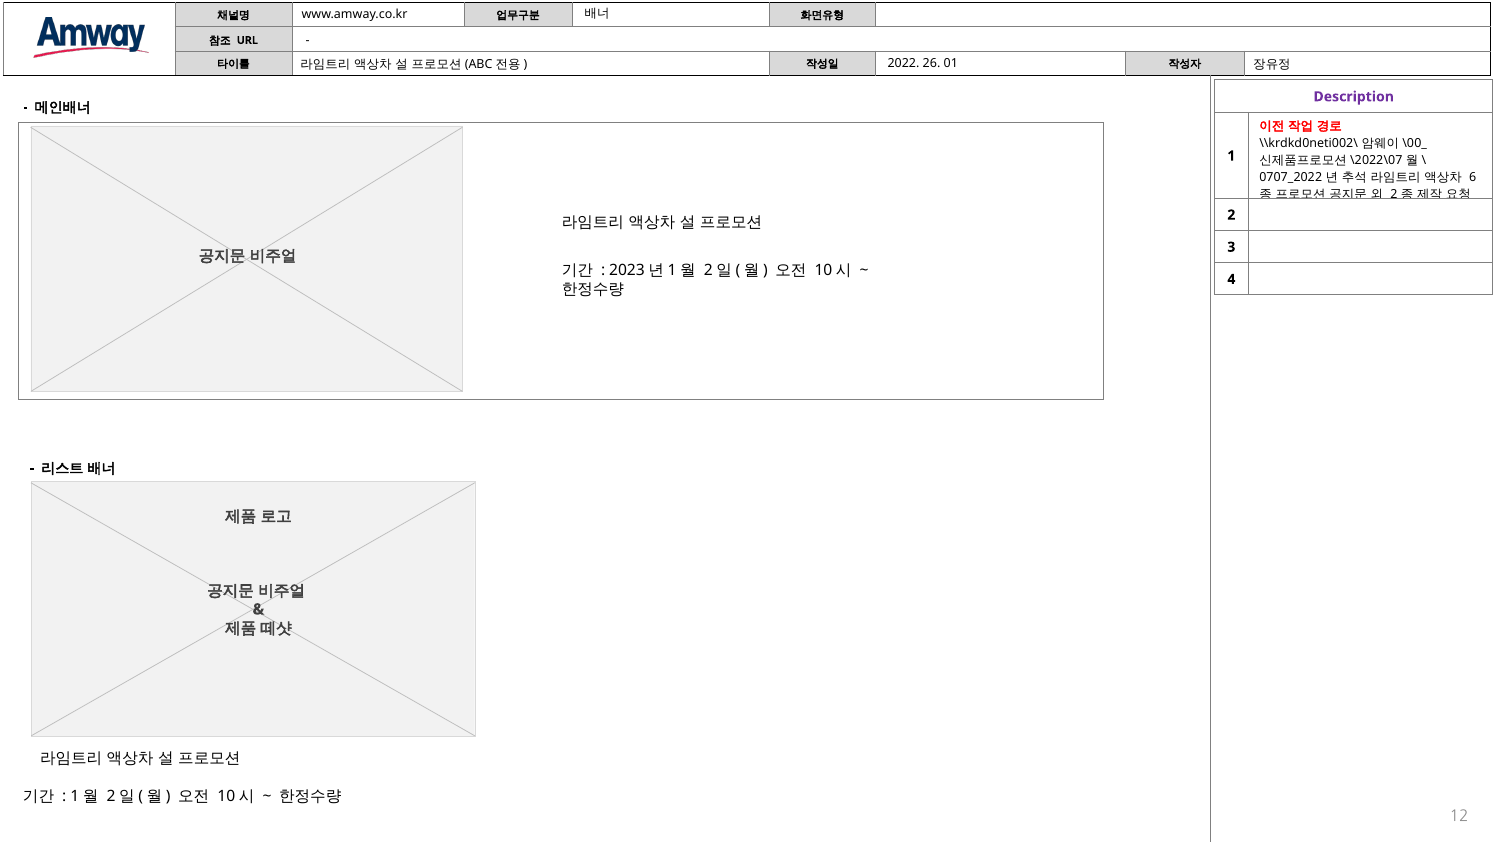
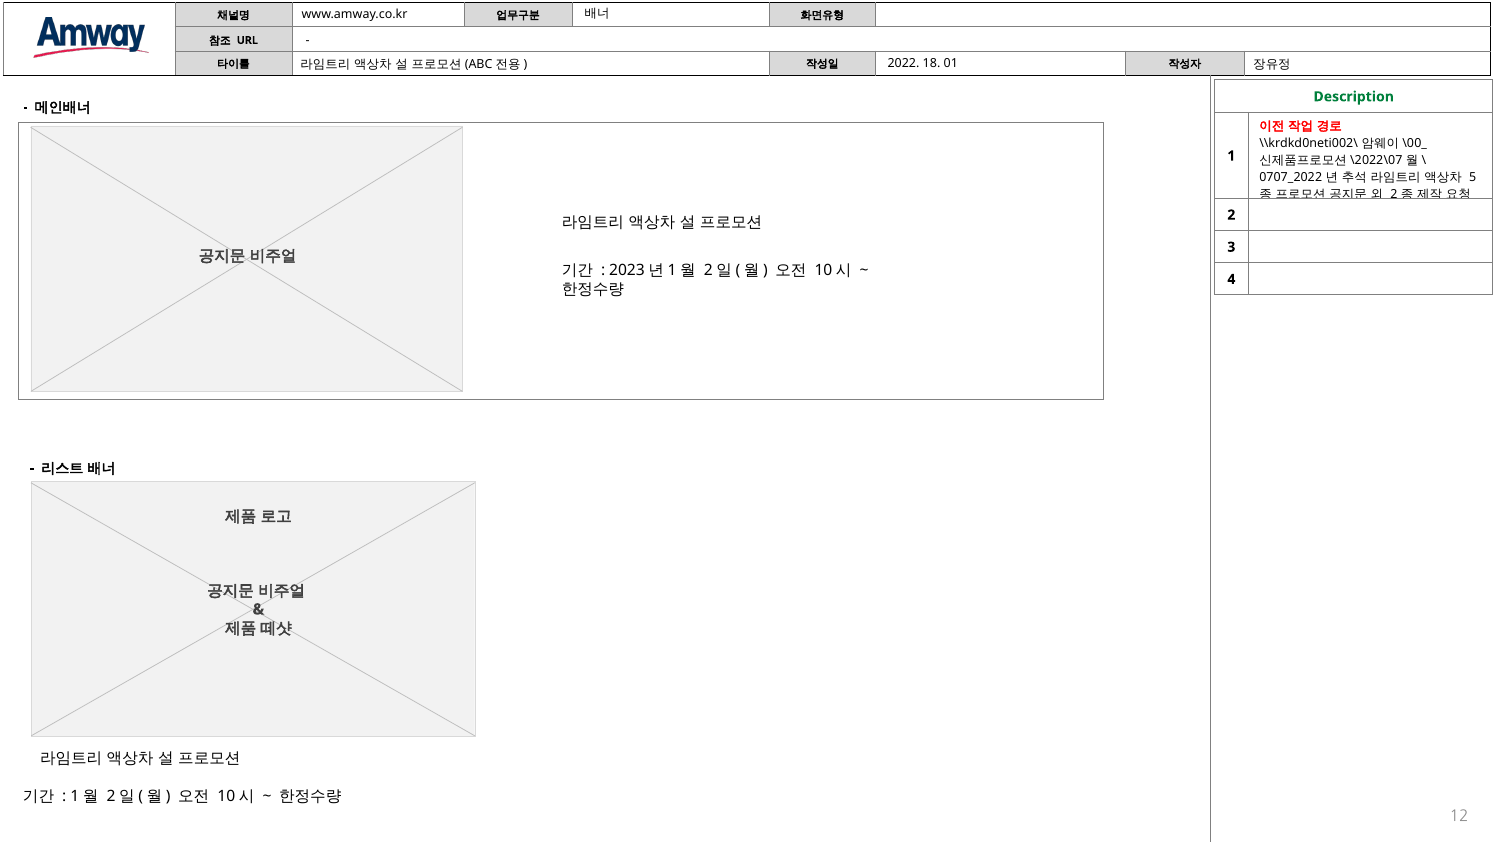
26: 26 -> 18 (932, 64)
Description colour: purple -> green (1354, 97)
6: 6 -> 5 (1473, 177)
